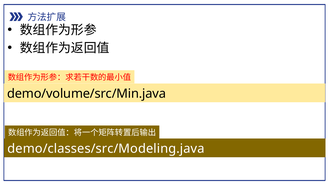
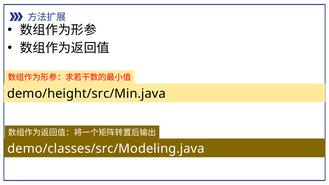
demo/volume/src/Min.java: demo/volume/src/Min.java -> demo/height/src/Min.java (86, 94)
